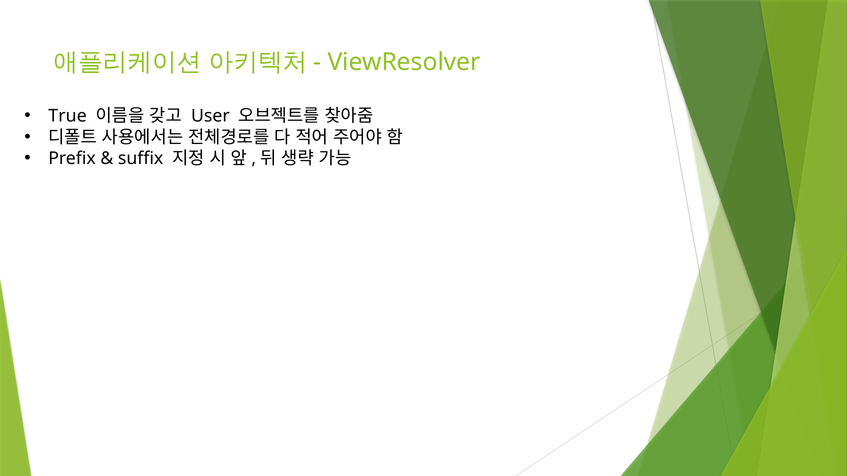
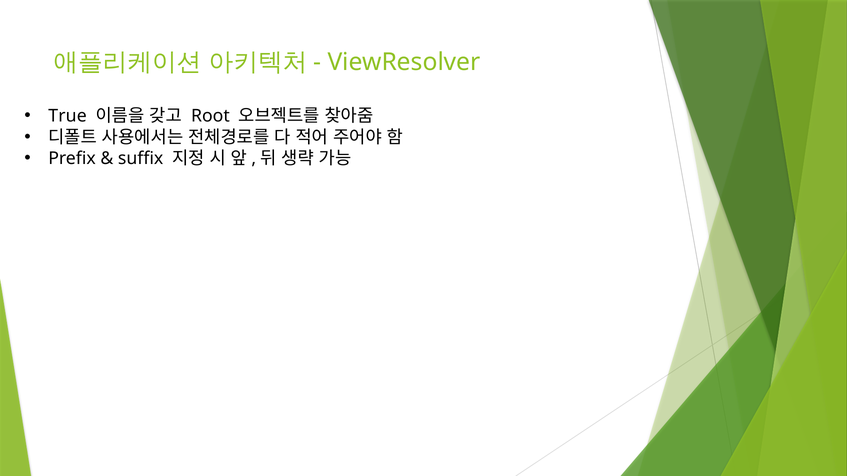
User: User -> Root (210, 116)
